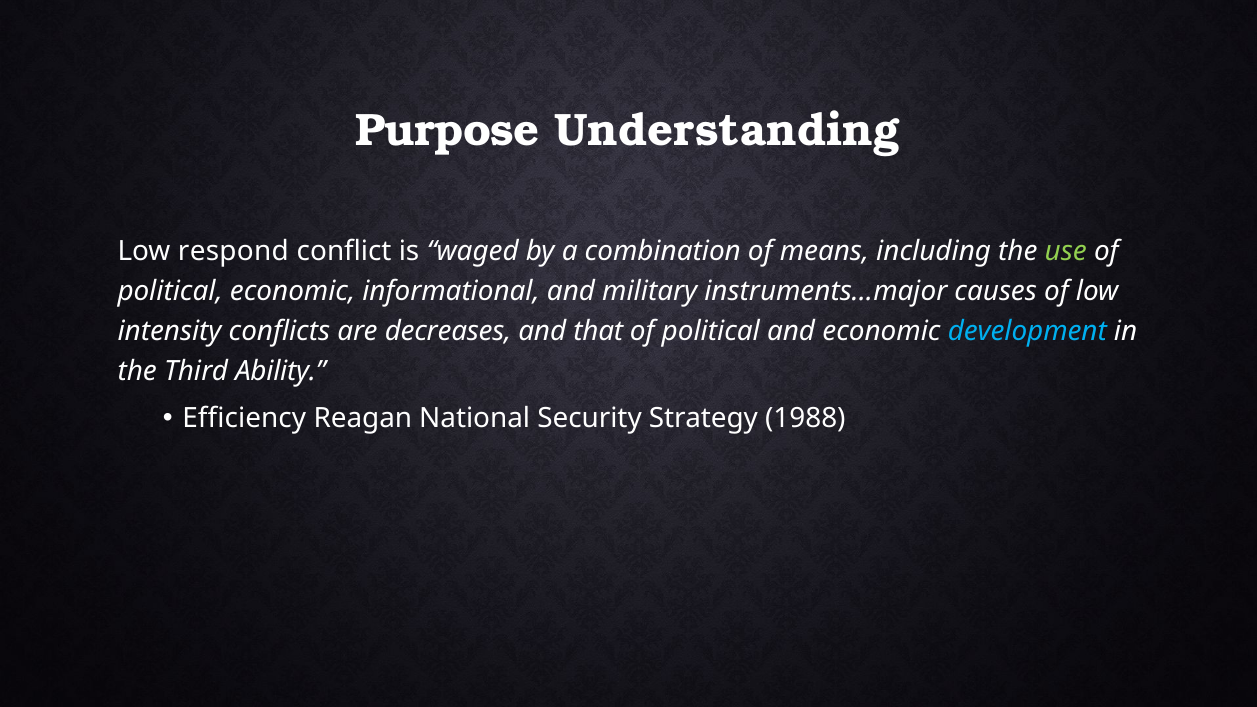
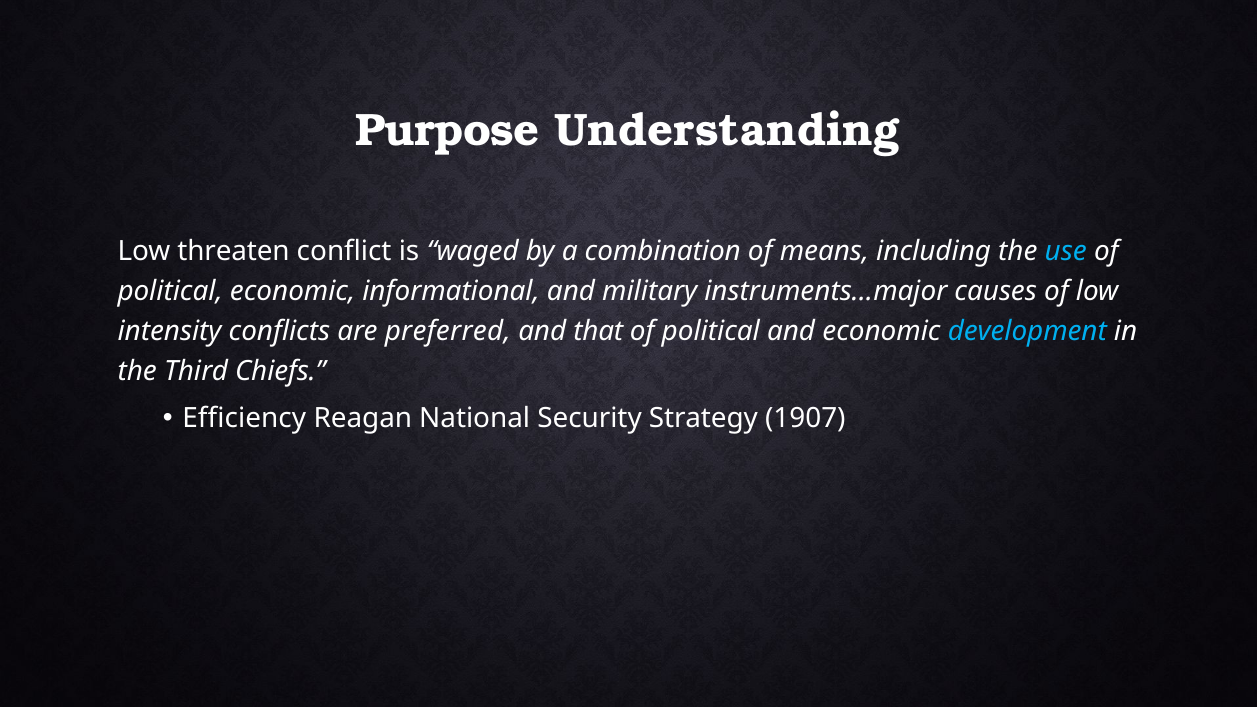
respond: respond -> threaten (234, 251)
use colour: light green -> light blue (1066, 251)
decreases: decreases -> preferred (448, 331)
Ability: Ability -> Chiefs (280, 371)
1988: 1988 -> 1907 (805, 419)
